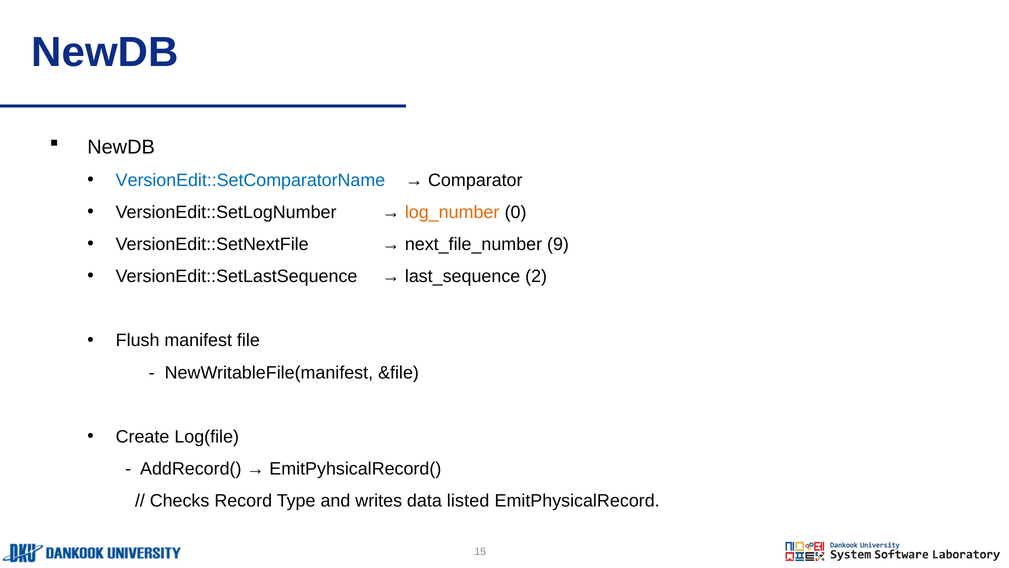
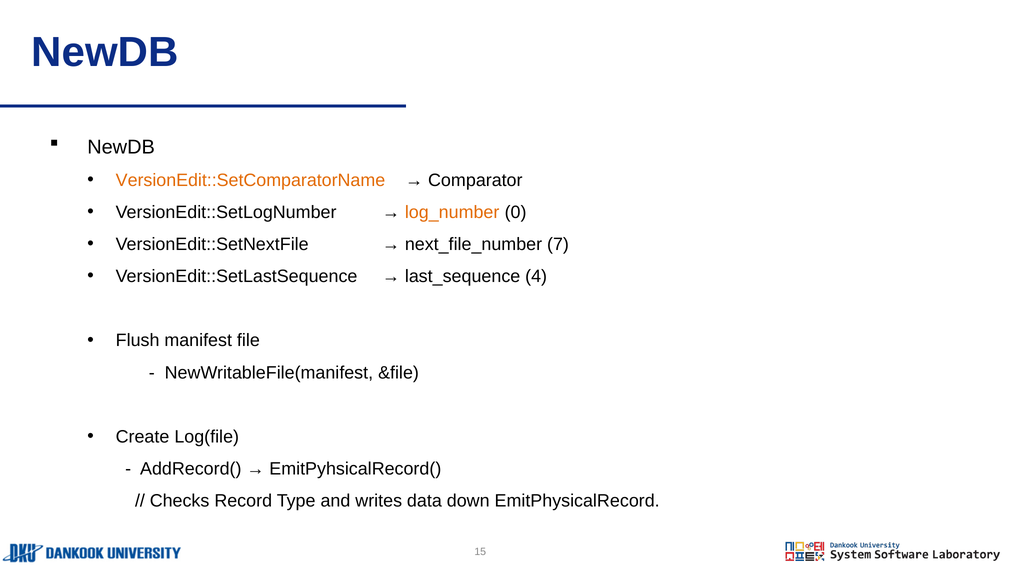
VersionEdit::SetComparatorName colour: blue -> orange (250, 180)
9: 9 -> 7 (558, 244)
2: 2 -> 4 (536, 276)
listed: listed -> down (468, 501)
